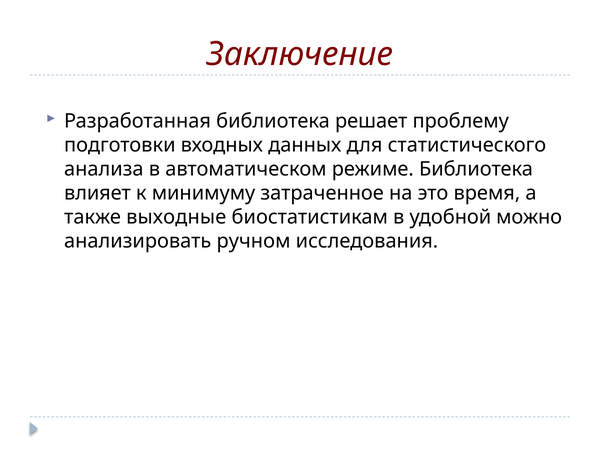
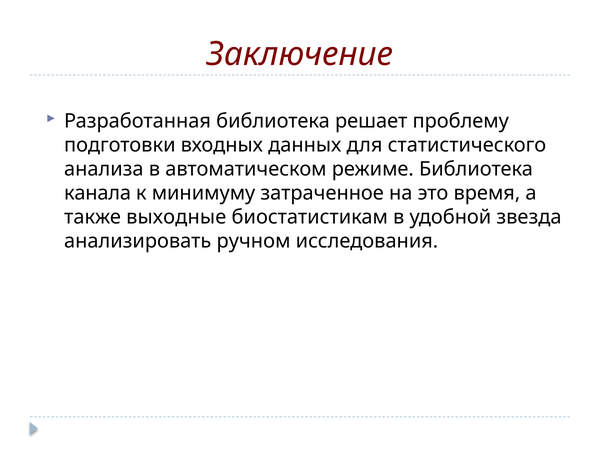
влияет: влияет -> канала (98, 193)
можно: можно -> звезда (529, 217)
